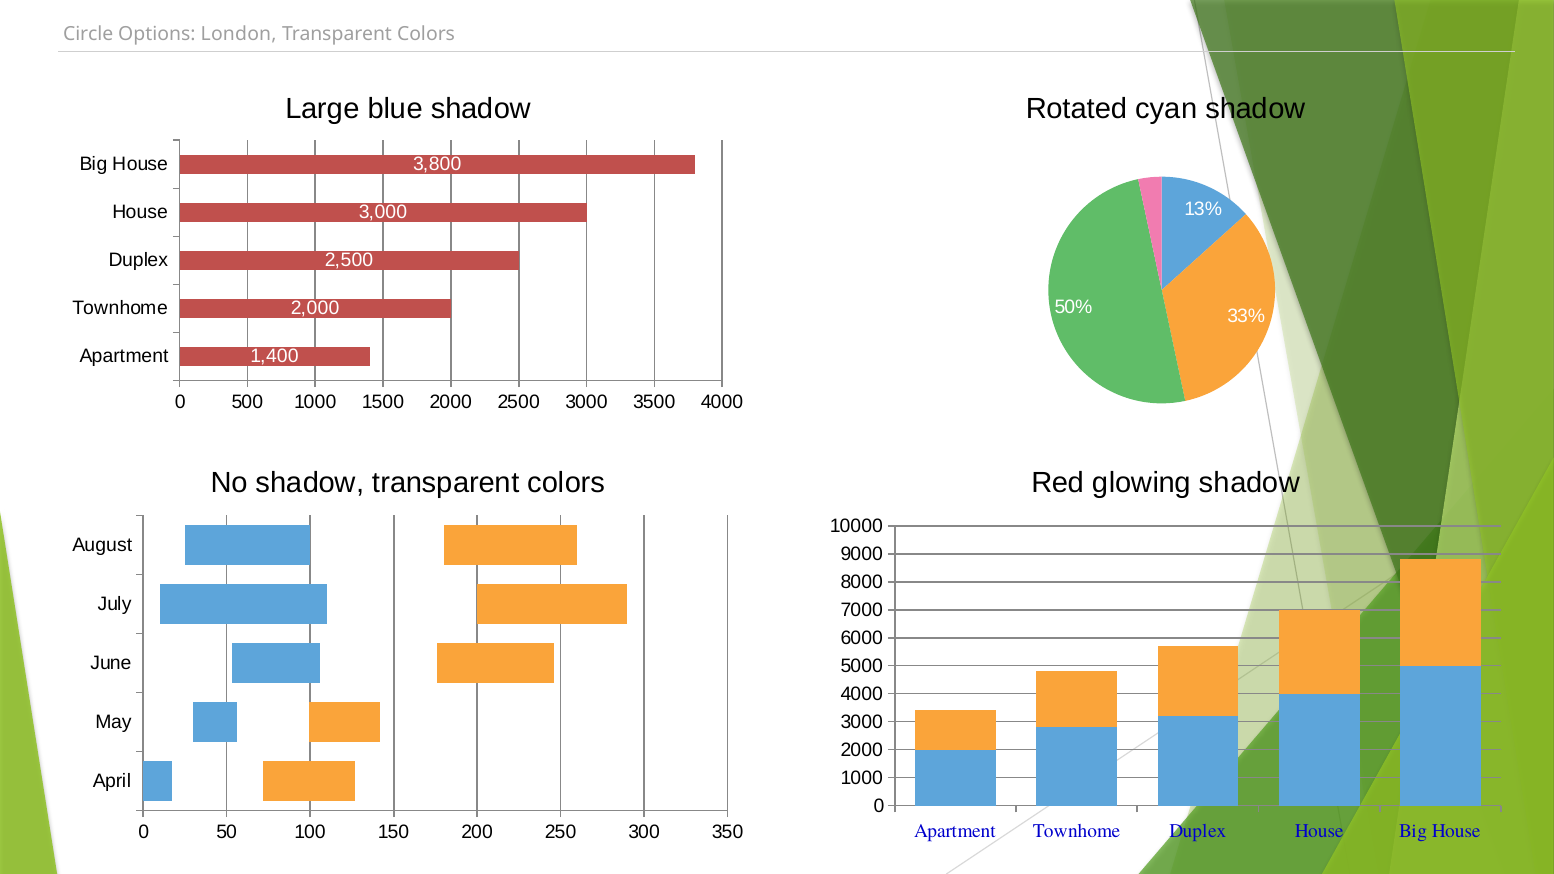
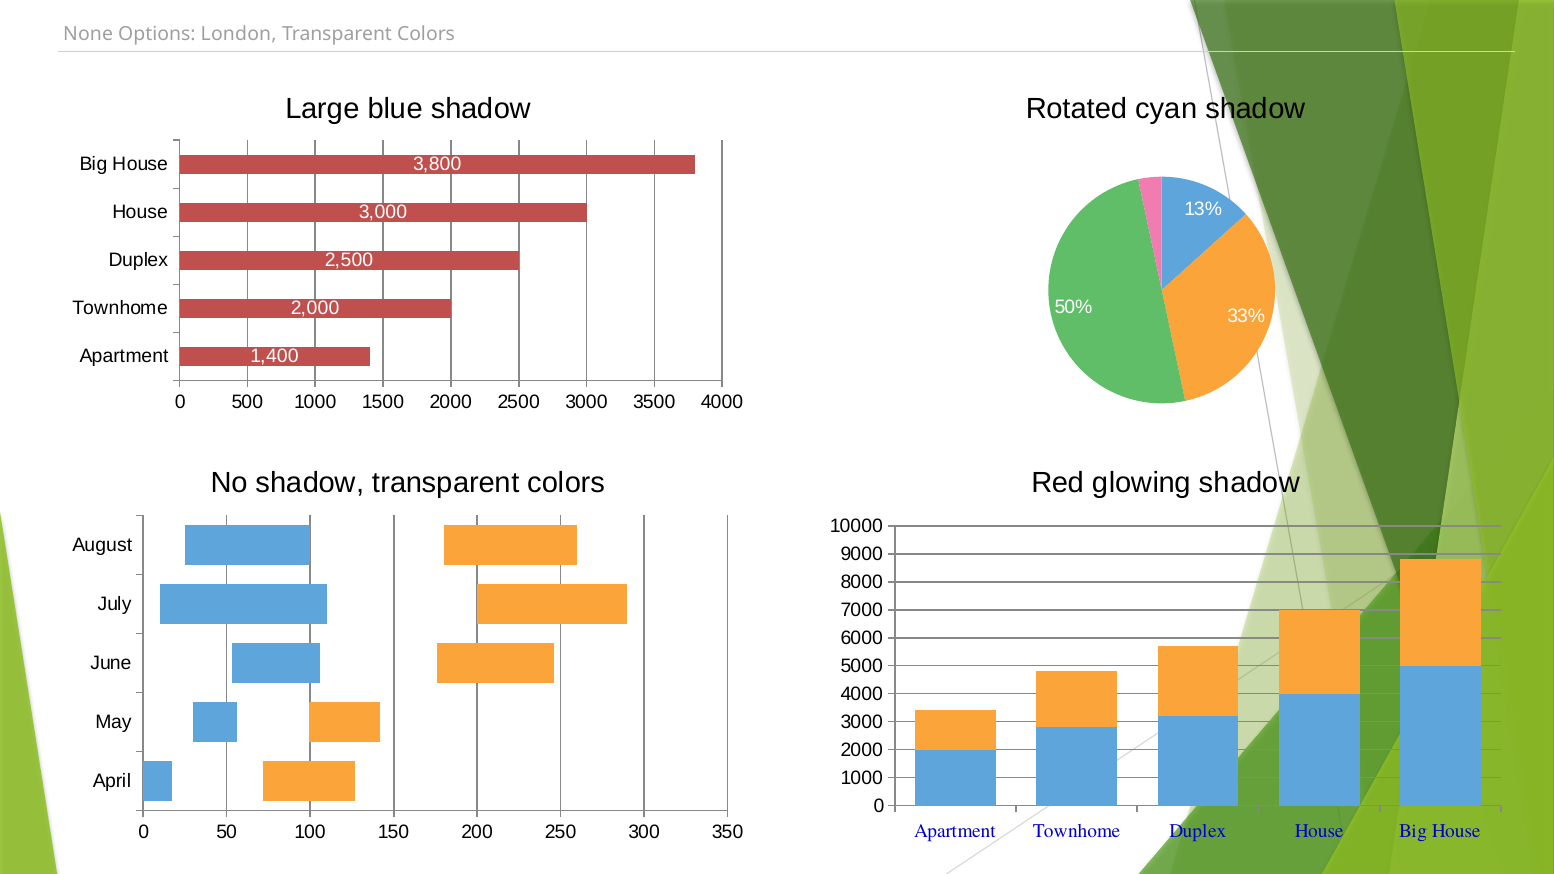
Circle: Circle -> None (88, 34)
